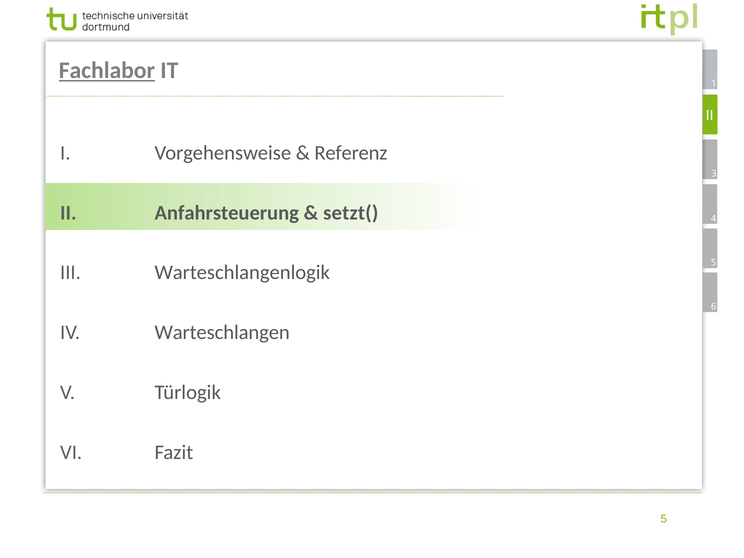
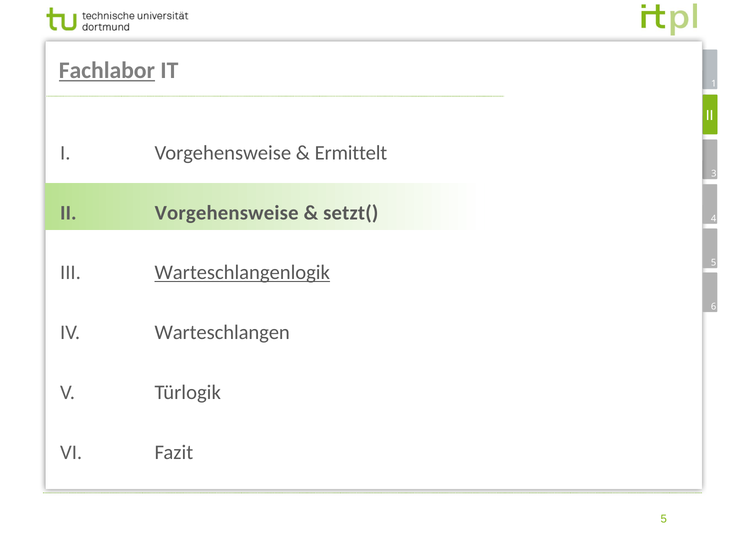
Referenz: Referenz -> Ermittelt (351, 153)
II Anfahrsteuerung: Anfahrsteuerung -> Vorgehensweise (227, 213)
Warteschlangenlogik underline: none -> present (242, 273)
